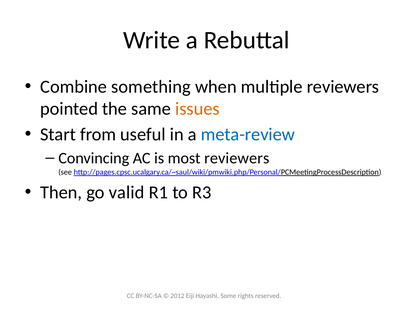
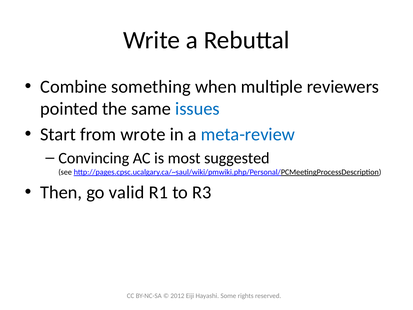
issues colour: orange -> blue (197, 109)
useful: useful -> wrote (143, 134)
most reviewers: reviewers -> suggested (237, 158)
